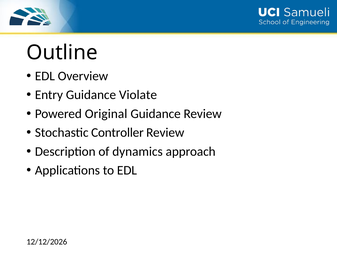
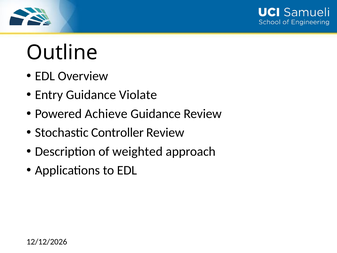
Original: Original -> Achieve (106, 114)
dynamics: dynamics -> weighted (137, 151)
